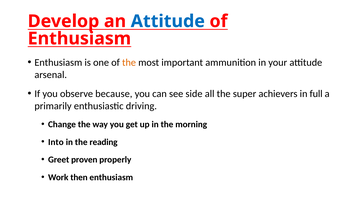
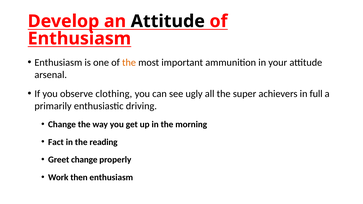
Attitude colour: blue -> black (168, 21)
because: because -> clothing (114, 94)
side: side -> ugly (194, 94)
Into: Into -> Fact (56, 142)
Greet proven: proven -> change (84, 160)
